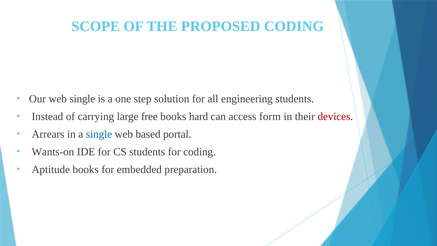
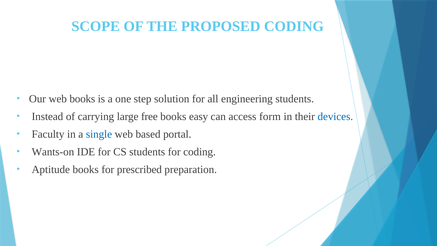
web single: single -> books (82, 99)
hard: hard -> easy (199, 116)
devices colour: red -> blue (335, 116)
Arrears: Arrears -> Faculty (48, 134)
embedded: embedded -> prescribed (139, 169)
